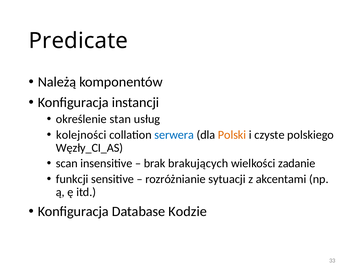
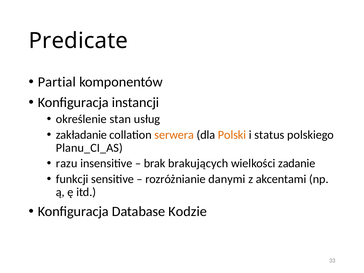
Należą: Należą -> Partial (57, 82)
kolejności: kolejności -> zakładanie (81, 135)
serwera colour: blue -> orange (174, 135)
czyste: czyste -> status (269, 135)
Węzły_CI_AS: Węzły_CI_AS -> Planu_CI_AS (89, 148)
scan: scan -> razu (67, 163)
sytuacji: sytuacji -> danymi (227, 179)
